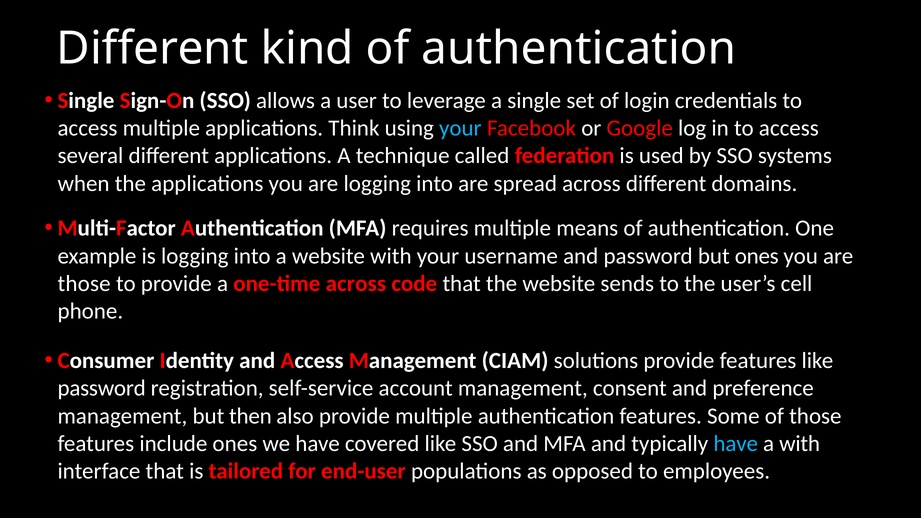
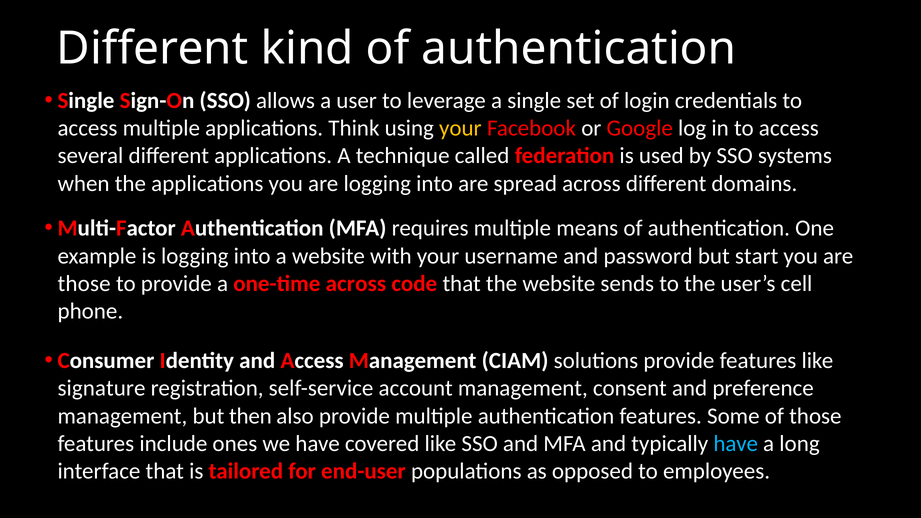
your colour: light blue -> yellow (460, 128)
but ones: ones -> start (757, 256)
password: password -> signature (102, 388)
a with: with -> long (799, 444)
